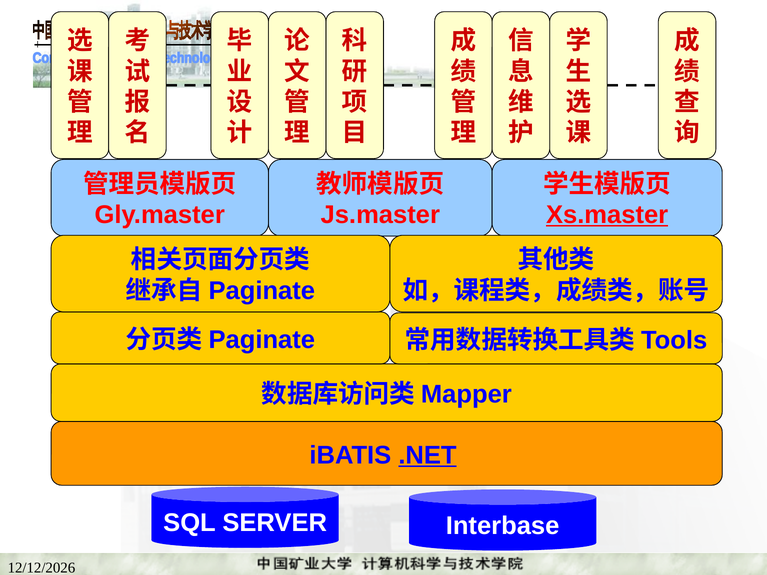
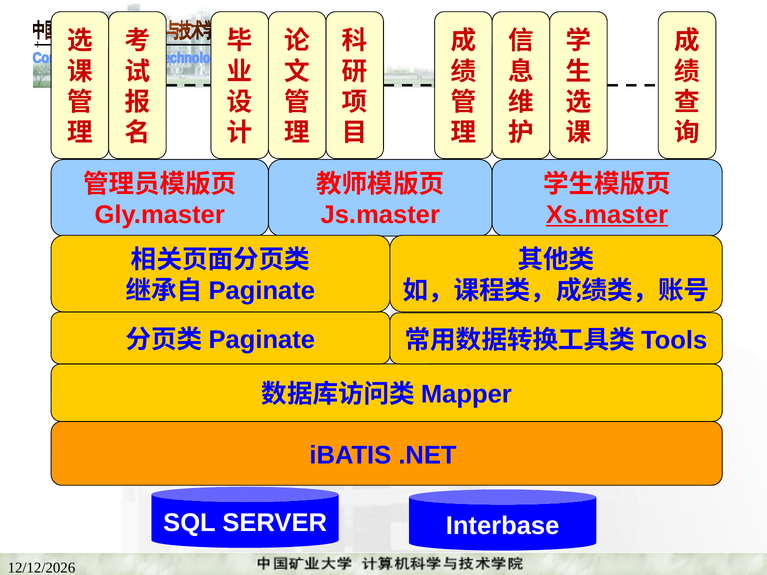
.NET underline: present -> none (427, 455)
